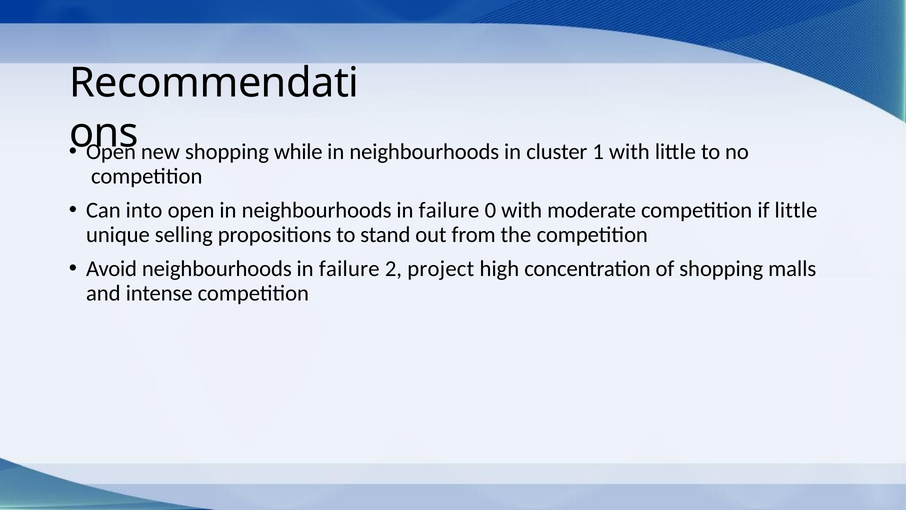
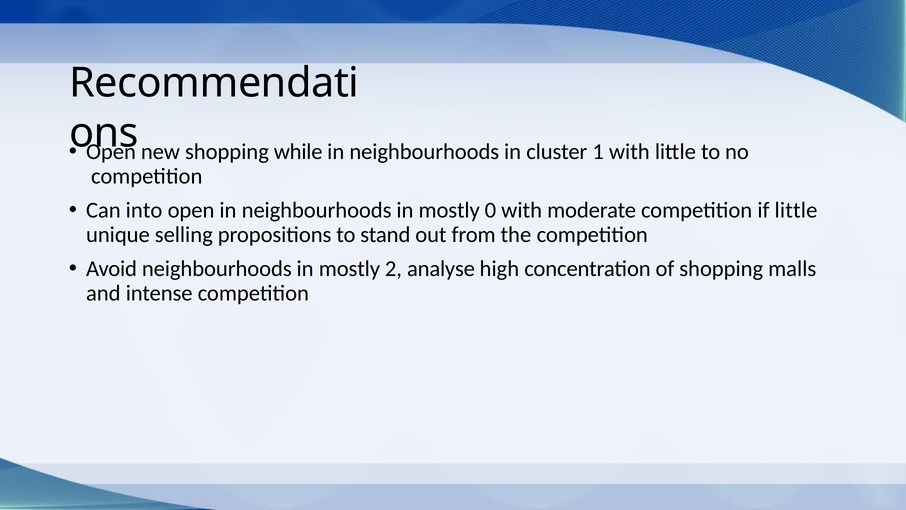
in neighbourhoods in failure: failure -> mostly (449, 210)
Avoid neighbourhoods in failure: failure -> mostly (349, 269)
project: project -> analyse (441, 269)
